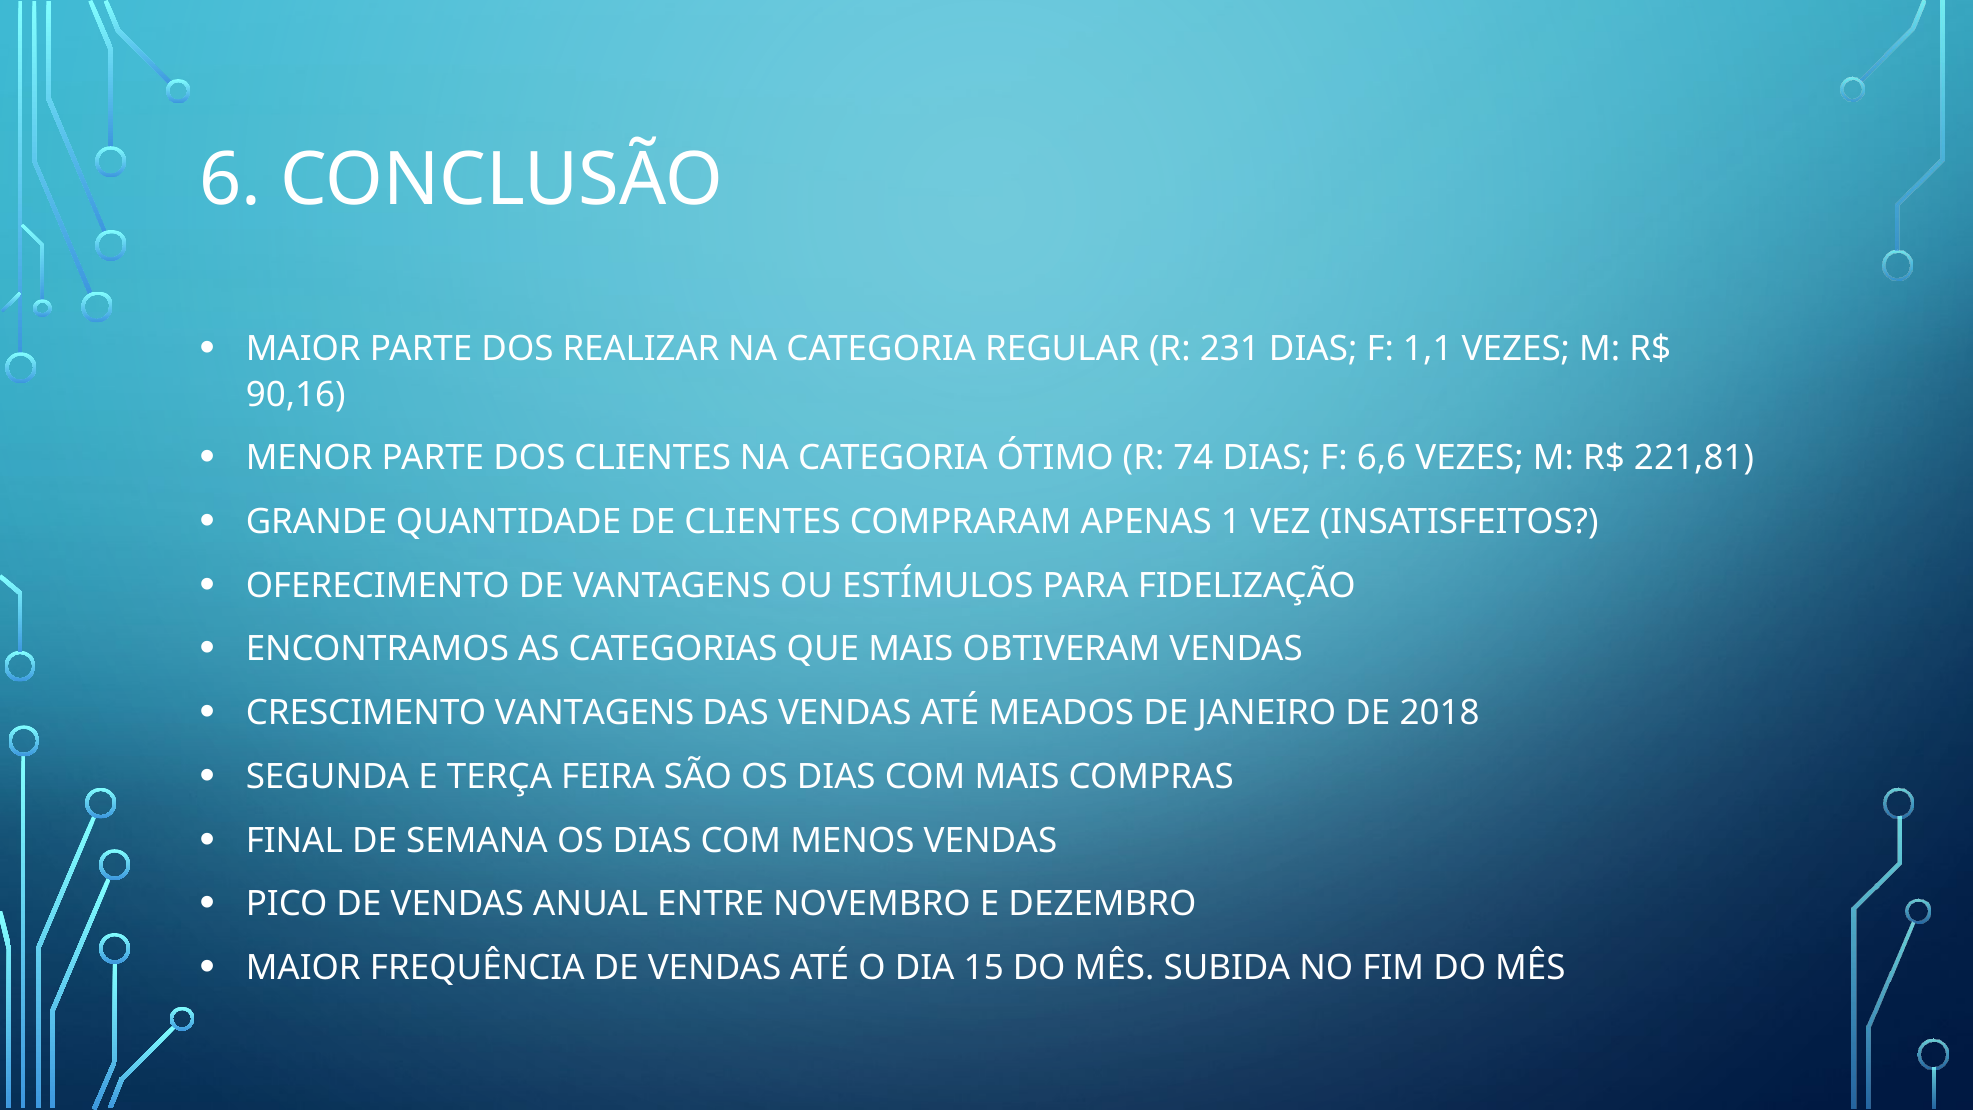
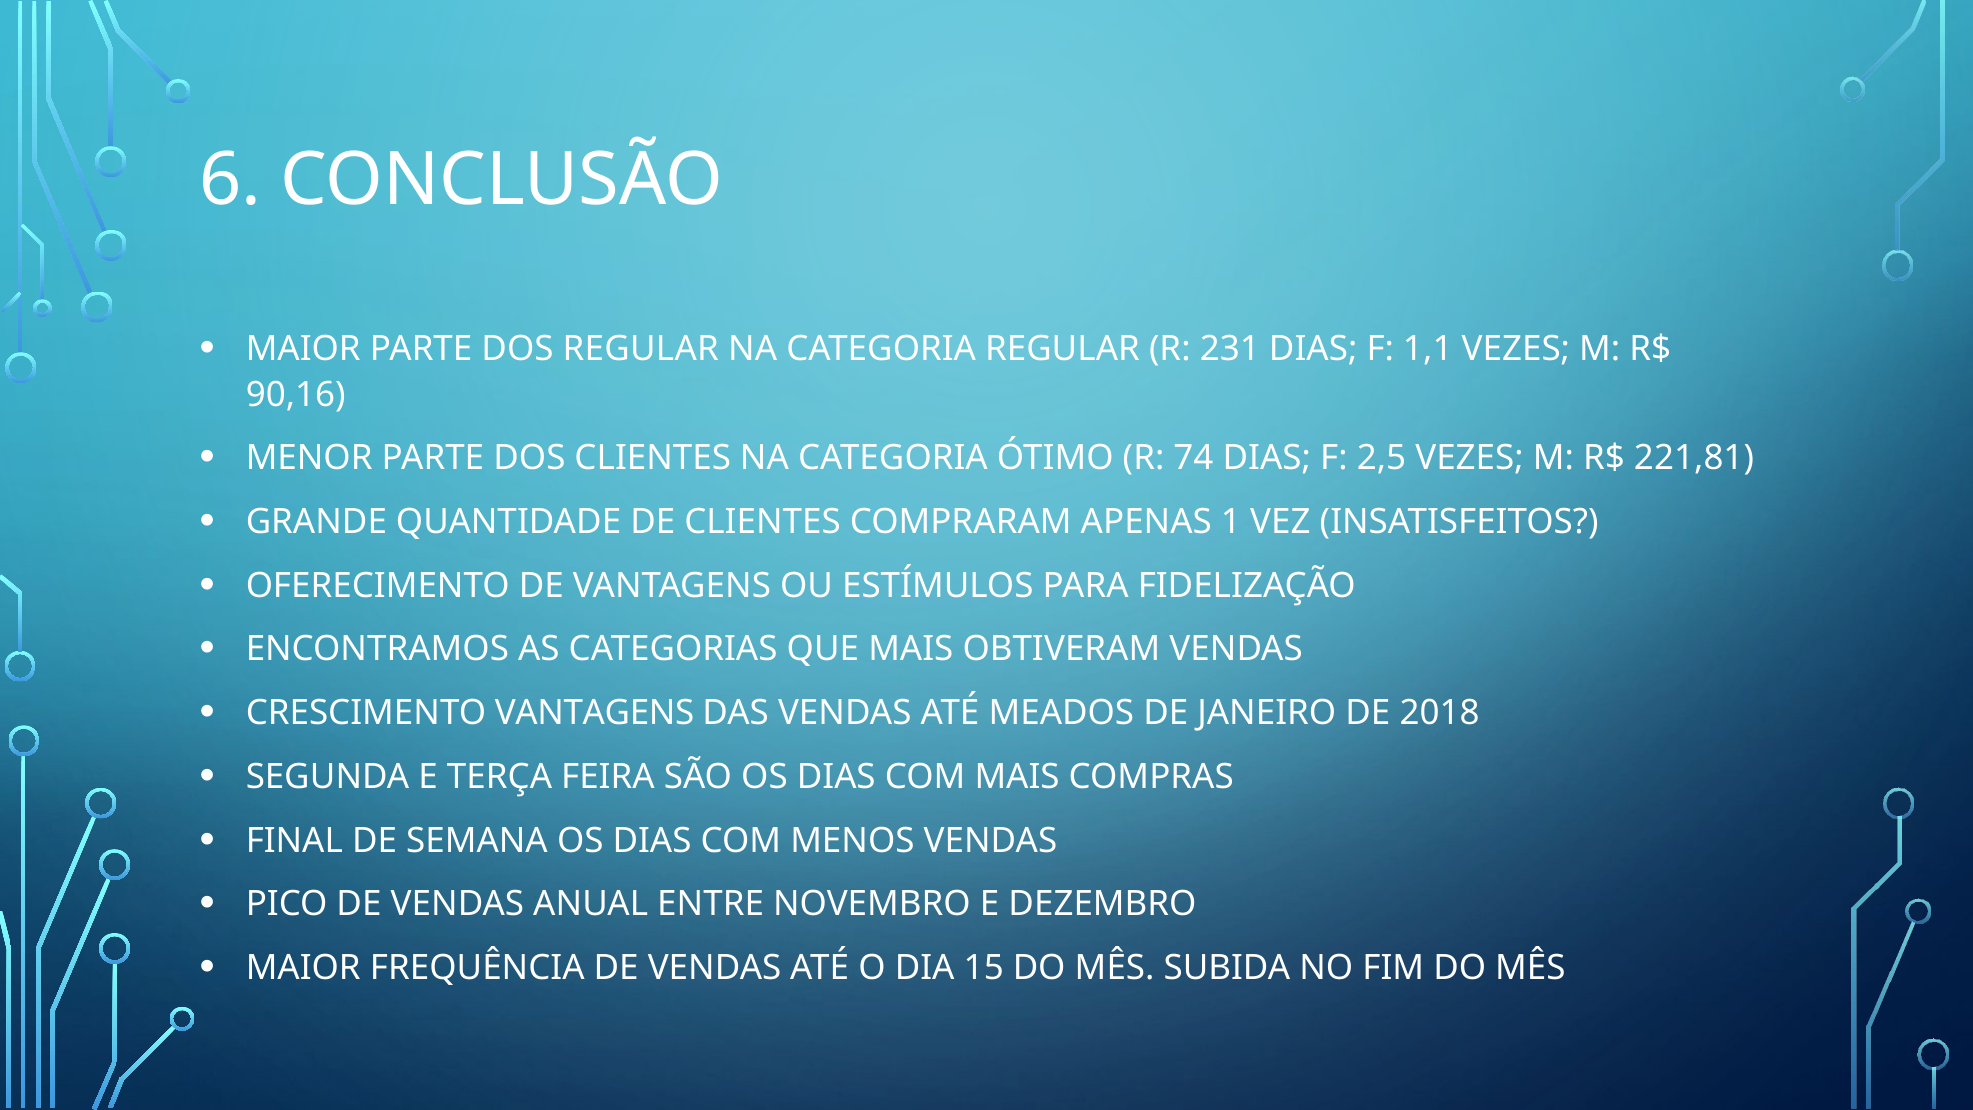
DOS REALIZAR: REALIZAR -> REGULAR (641, 349)
6,6: 6,6 -> 2,5 (1382, 458)
